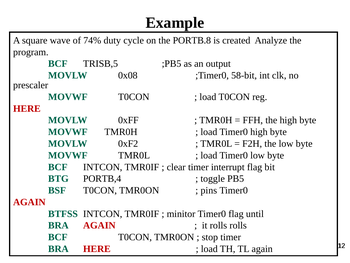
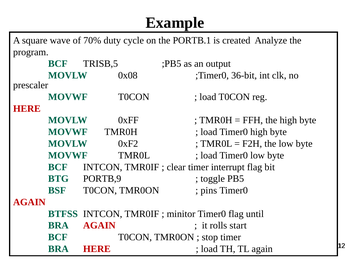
74%: 74% -> 70% (92, 40)
PORTB.8: PORTB.8 -> PORTB.1 (192, 40)
58-bit: 58-bit -> 36-bit (244, 75)
PORTB,4: PORTB,4 -> PORTB,9 (102, 178)
rolls rolls: rolls -> start (238, 225)
